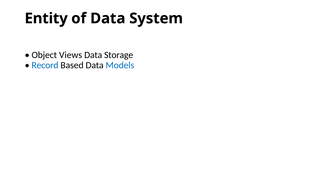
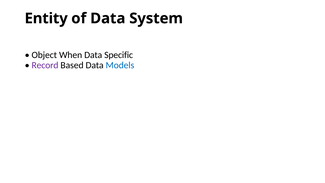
Views: Views -> When (71, 55)
Storage: Storage -> Specific (119, 55)
Record colour: blue -> purple (45, 65)
